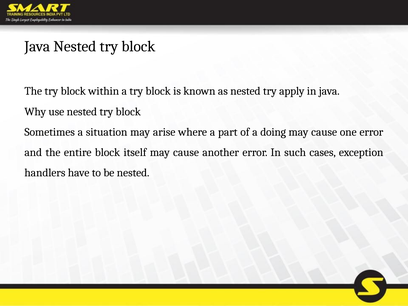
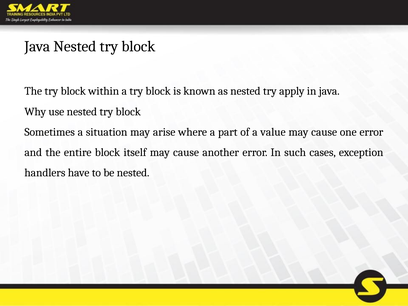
doing: doing -> value (273, 132)
